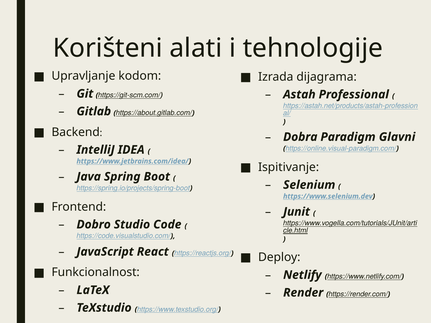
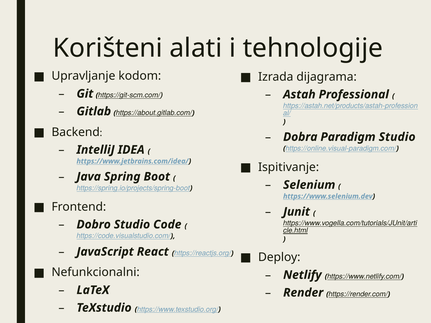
Paradigm Glavni: Glavni -> Studio (397, 137)
Funkcionalnost: Funkcionalnost -> Nefunkcionalni (96, 273)
